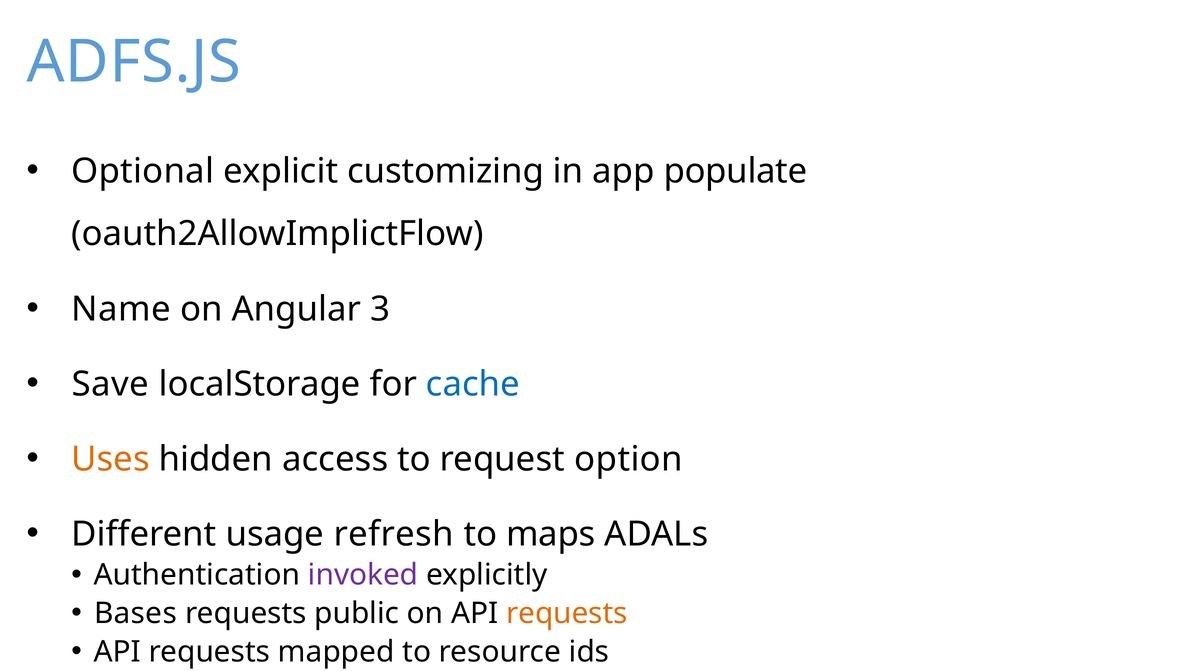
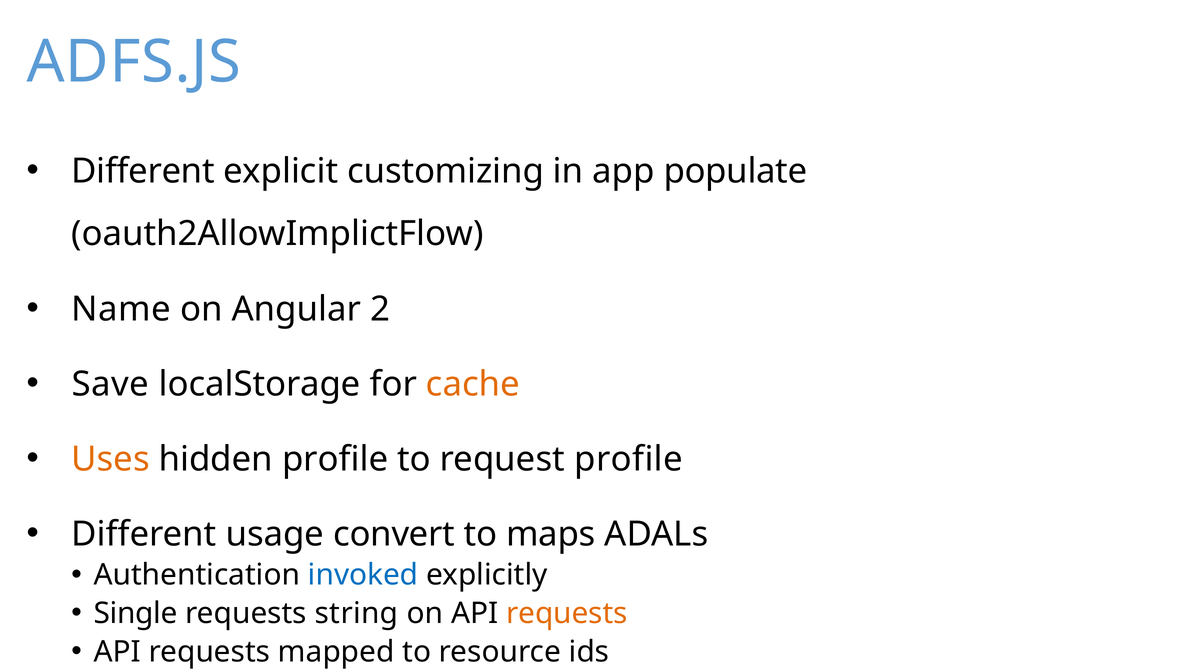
Optional: Optional -> Different (143, 171)
3: 3 -> 2 (380, 309)
cache colour: blue -> orange (473, 384)
hidden access: access -> profile (335, 460)
request option: option -> profile (629, 460)
refresh: refresh -> convert (394, 535)
invoked colour: purple -> blue (363, 575)
Bases: Bases -> Single (136, 614)
public: public -> string (357, 614)
